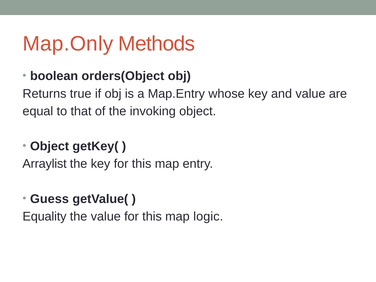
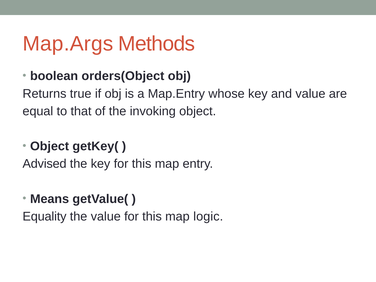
Map.Only: Map.Only -> Map.Args (68, 44)
Arraylist: Arraylist -> Advised (45, 164)
Guess: Guess -> Means (50, 199)
